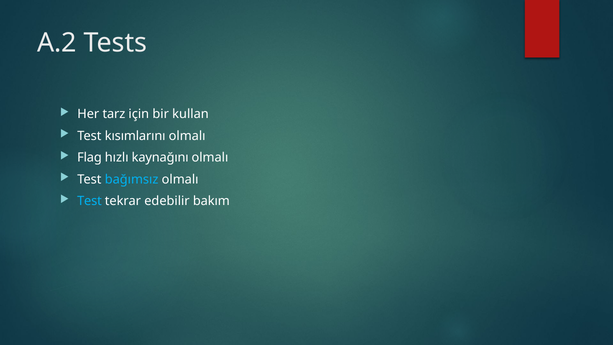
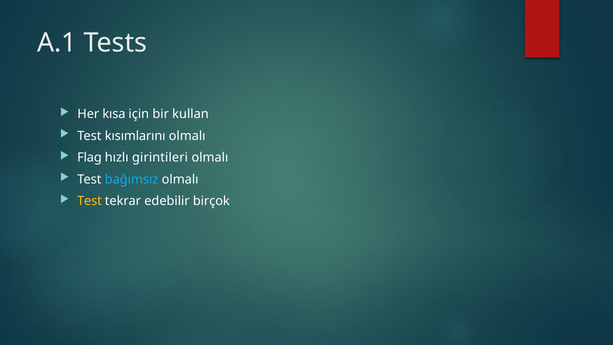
A.2: A.2 -> A.1 (57, 43)
tarz: tarz -> kısa (114, 114)
kaynağını: kaynağını -> girintileri (160, 158)
Test colour: light blue -> yellow (89, 201)
bakım: bakım -> birçok (211, 201)
